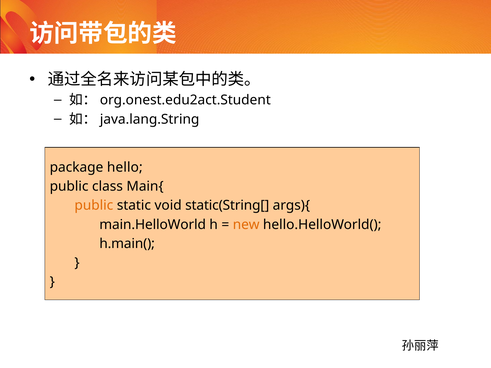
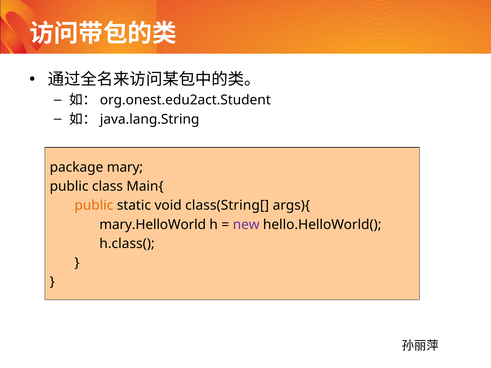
hello: hello -> mary (125, 167)
static(String[: static(String[ -> class(String[ (227, 206)
main.HelloWorld: main.HelloWorld -> mary.HelloWorld (153, 225)
new colour: orange -> purple (246, 225)
h.main(: h.main( -> h.class( (127, 244)
